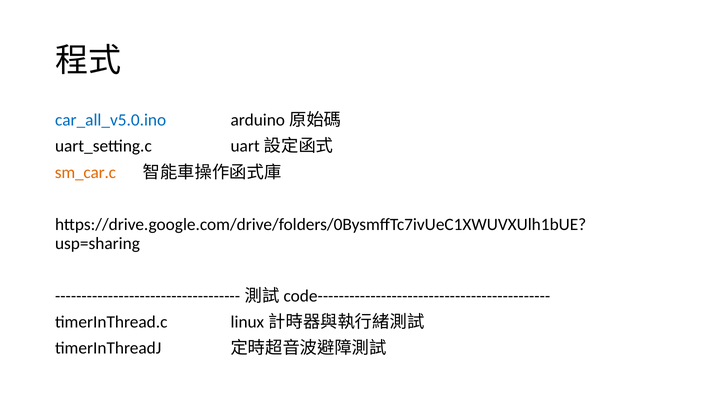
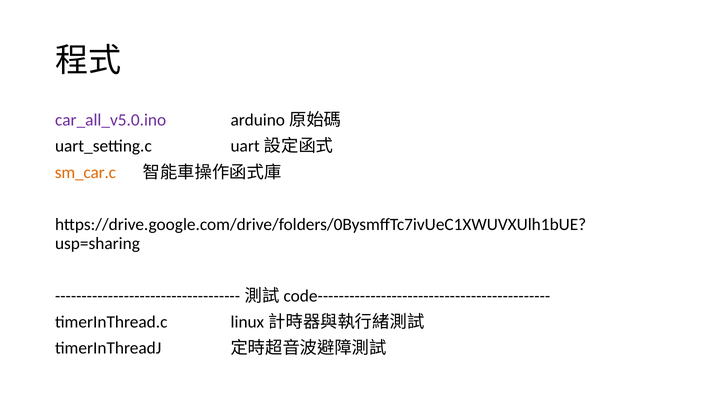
car_all_v5.0.ino colour: blue -> purple (111, 120)
